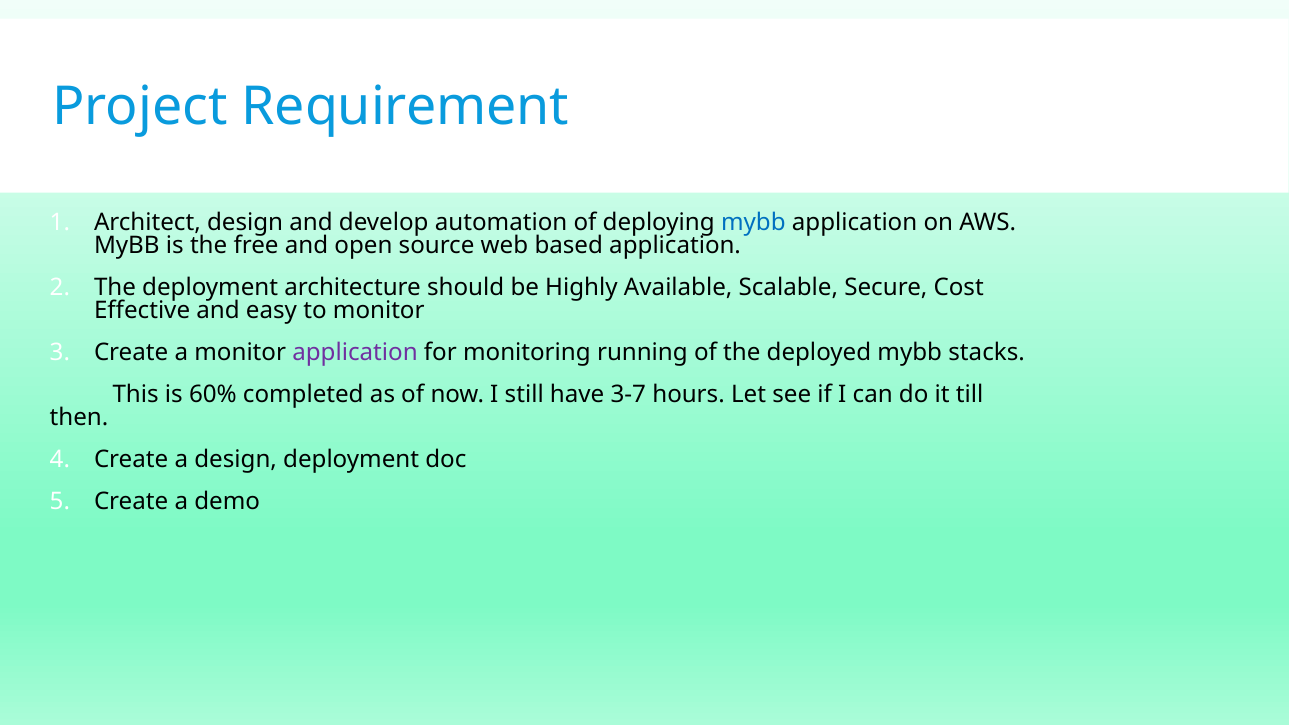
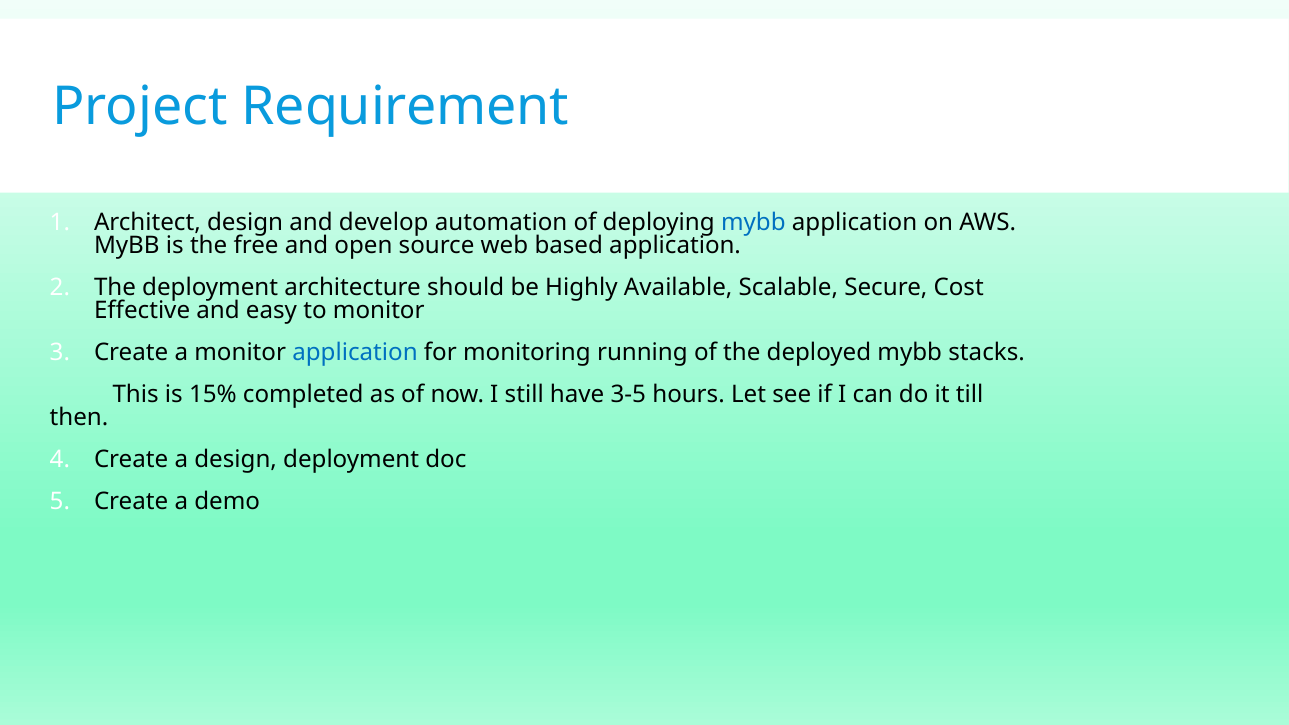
application colour: purple -> blue (355, 353)
60%: 60% -> 15% (213, 395)
3-7: 3-7 -> 3-5 (628, 395)
